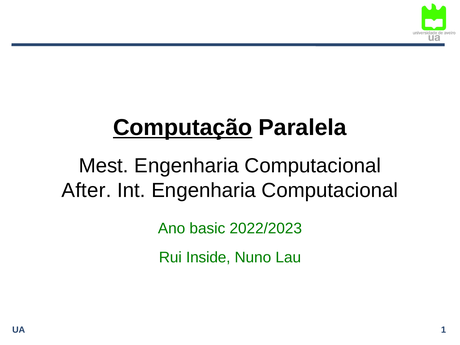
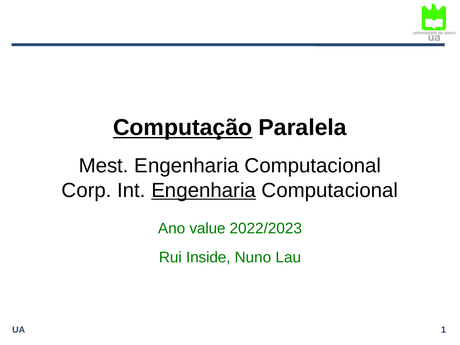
After: After -> Corp (87, 190)
Engenharia underline: none -> present (204, 190)
basic: basic -> value (207, 228)
